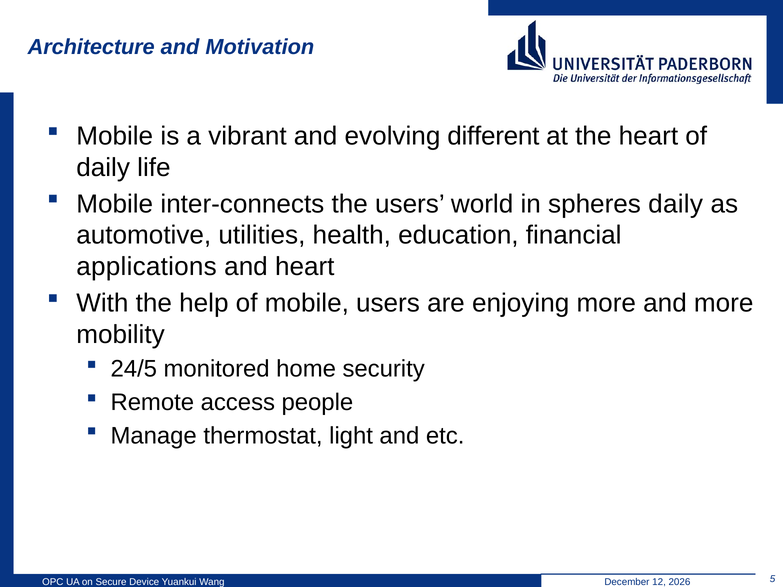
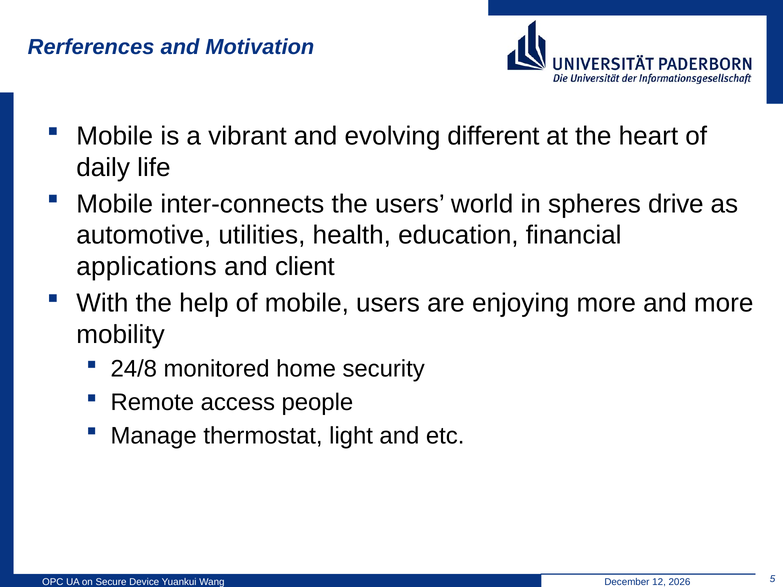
Architecture: Architecture -> Rerferences (91, 47)
spheres daily: daily -> drive (676, 204)
and heart: heart -> client (305, 267)
24/5: 24/5 -> 24/8 (134, 369)
